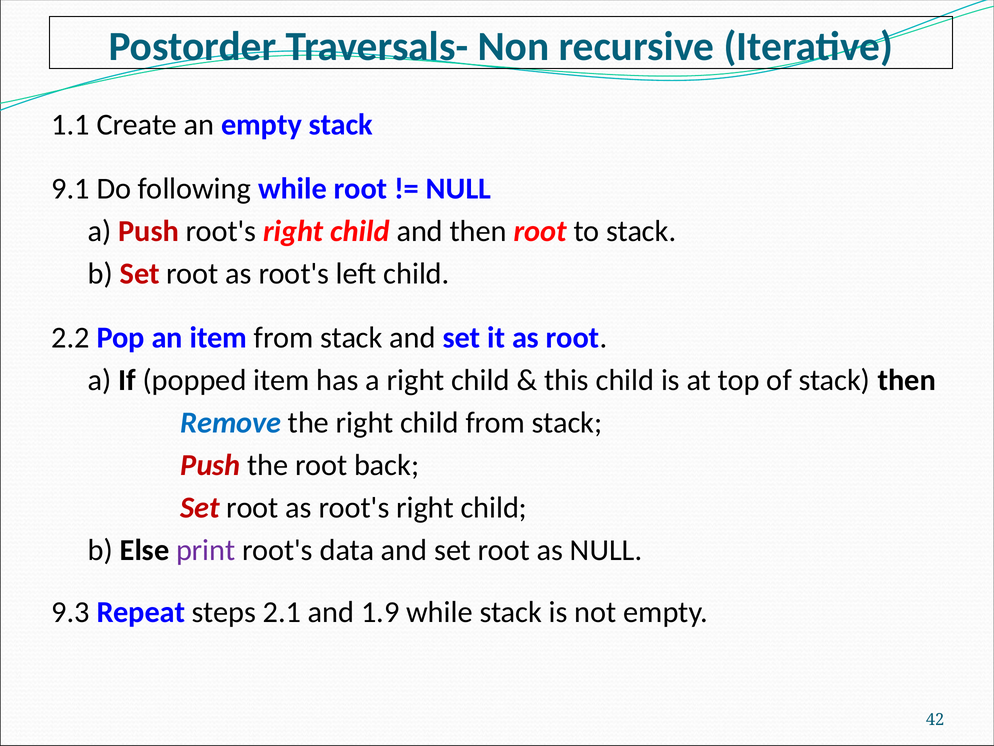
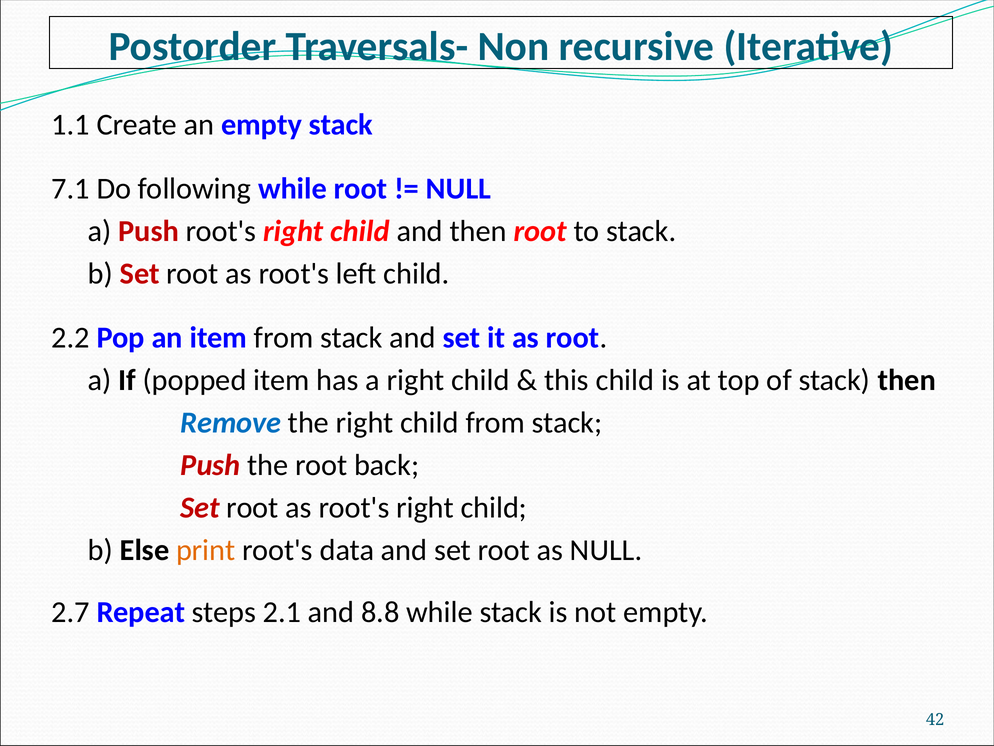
9.1: 9.1 -> 7.1 (70, 189)
print colour: purple -> orange (206, 550)
9.3: 9.3 -> 2.7 (70, 612)
1.9: 1.9 -> 8.8 (380, 612)
